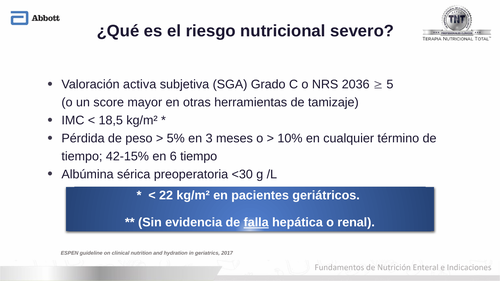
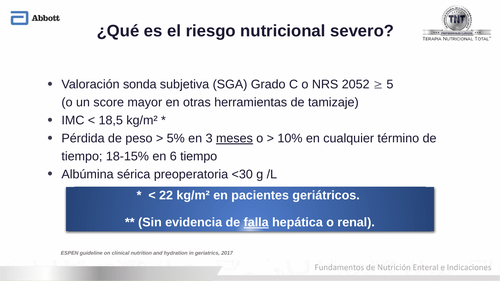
activa: activa -> sonda (140, 85)
2036: 2036 -> 2052 (356, 85)
meses underline: none -> present (234, 139)
42-15%: 42-15% -> 18-15% (127, 157)
